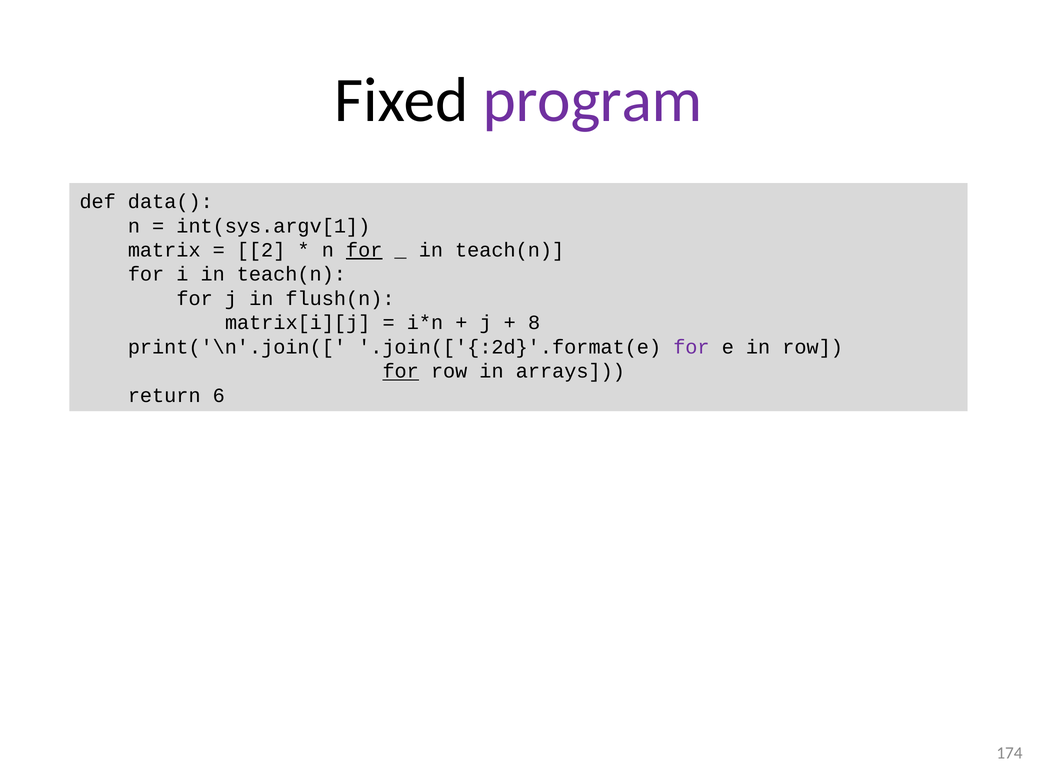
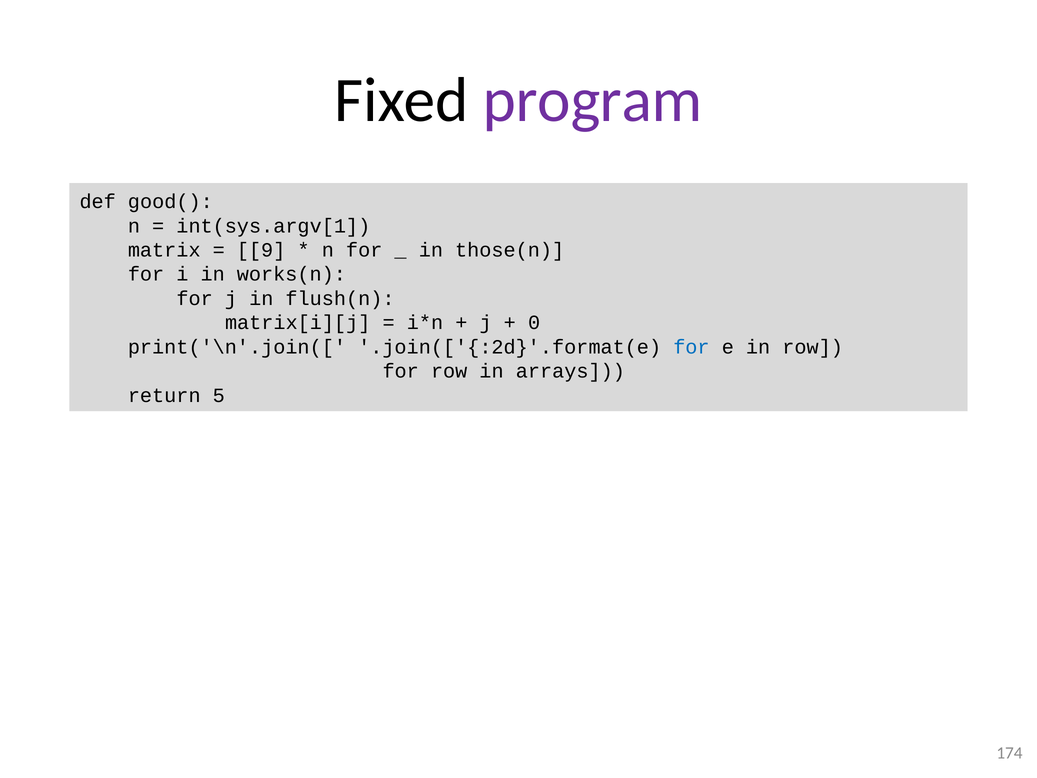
data(: data( -> good( (170, 202)
2: 2 -> 9 (261, 250)
for underline: present -> none (364, 250)
teach(n: teach(n -> those(n (510, 250)
i in teach(n: teach(n -> works(n (291, 274)
8: 8 -> 0 (534, 323)
for colour: purple -> blue (691, 347)
for underline: present -> none (401, 371)
6: 6 -> 5 (219, 395)
